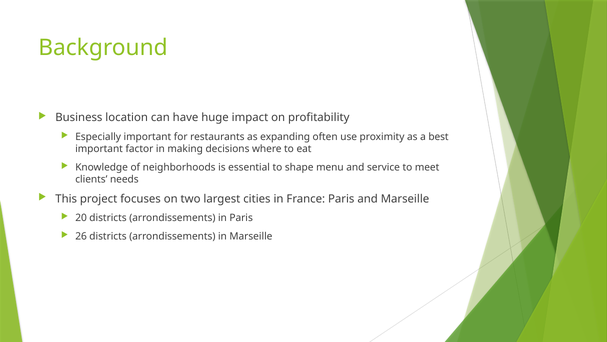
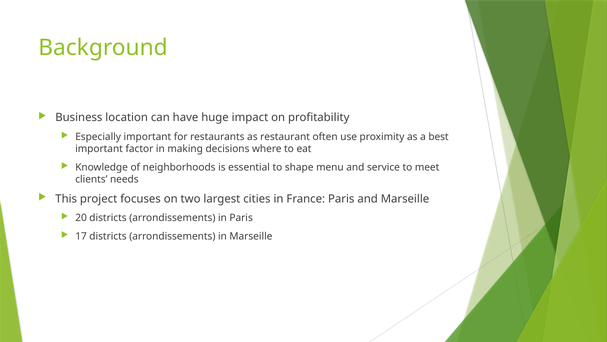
expanding: expanding -> restaurant (285, 137)
26: 26 -> 17 (81, 236)
